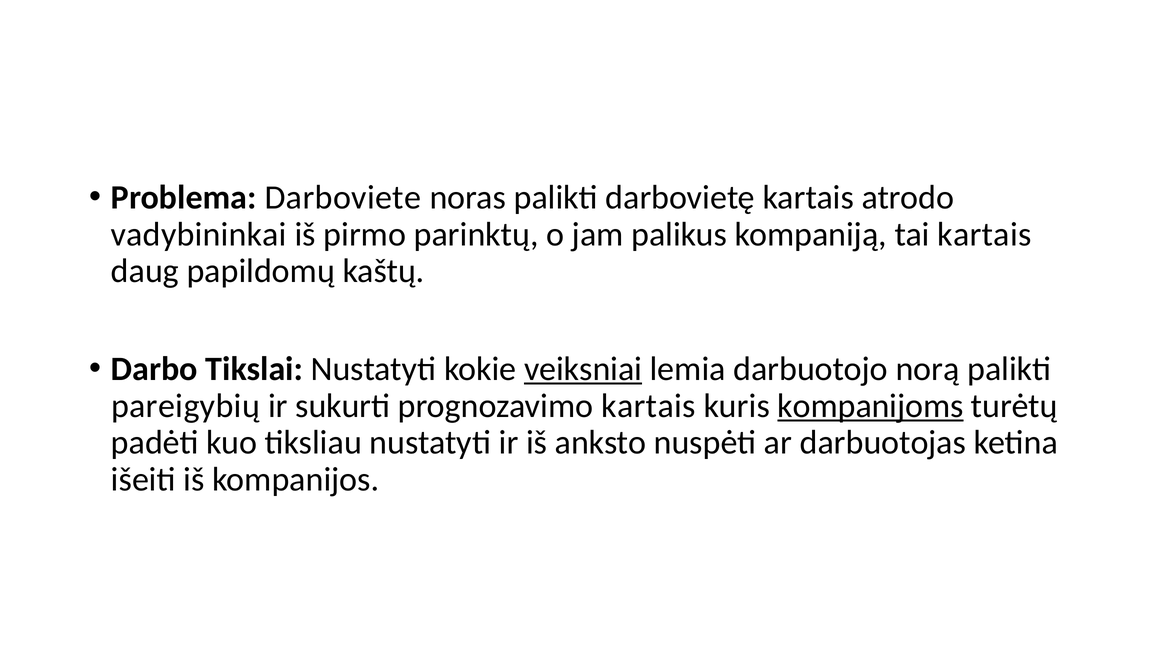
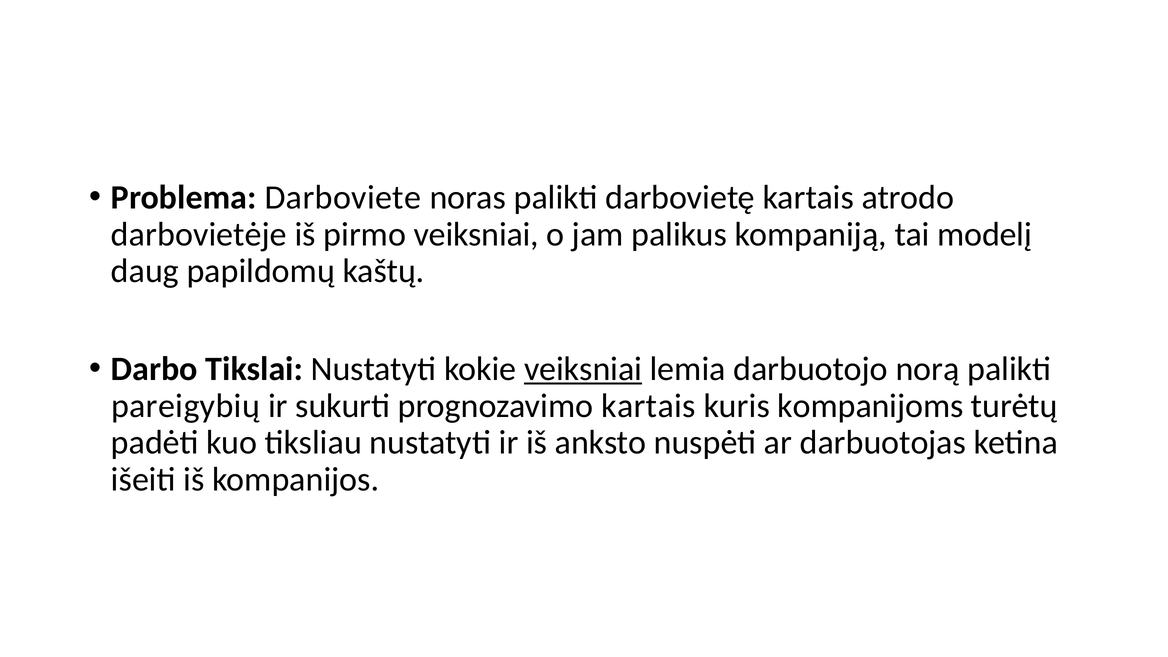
vadybininkai: vadybininkai -> darbovietėje (199, 234)
pirmo parinktų: parinktų -> veiksniai (476, 234)
tai kartais: kartais -> modelį (985, 234)
kompanijoms underline: present -> none (870, 406)
